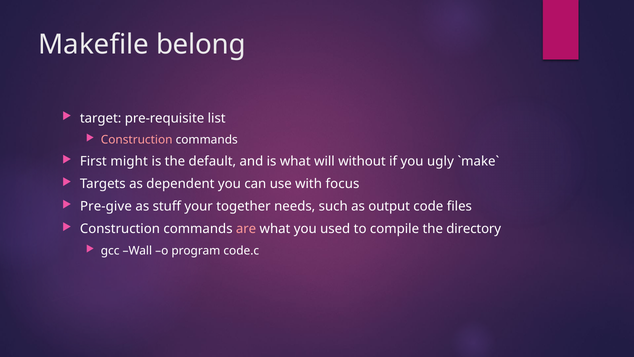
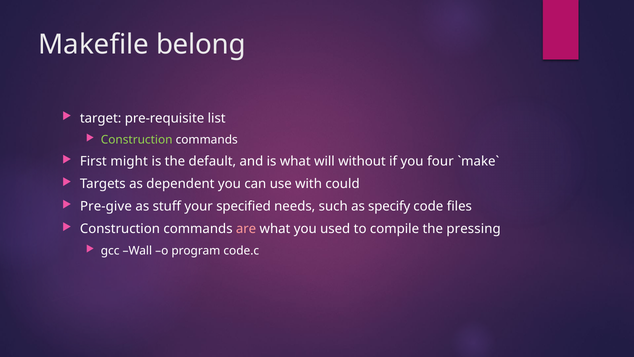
Construction colour: pink -> light green (137, 140)
ugly: ugly -> four (440, 161)
focus: focus -> could (343, 184)
together: together -> specified (244, 206)
output: output -> specify (389, 206)
directory: directory -> pressing (474, 229)
